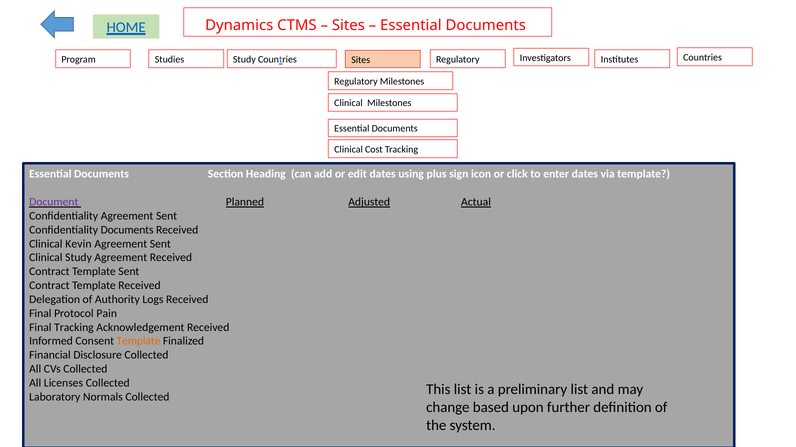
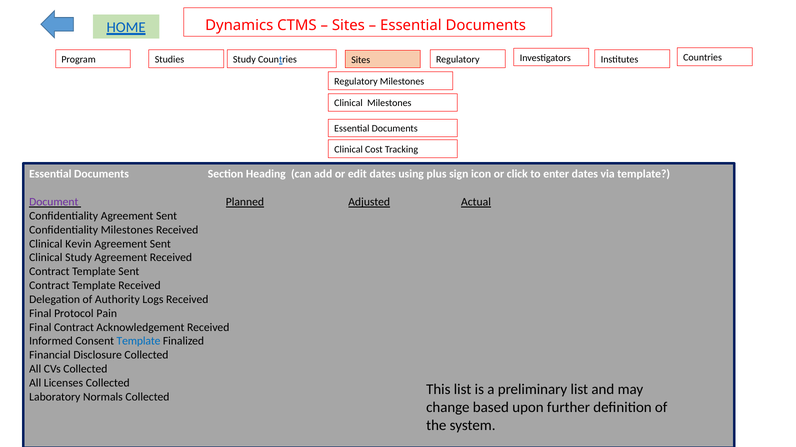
Confidentiality Documents: Documents -> Milestones (127, 230)
Final Tracking: Tracking -> Contract (74, 328)
Template colour: orange -> blue (139, 342)
